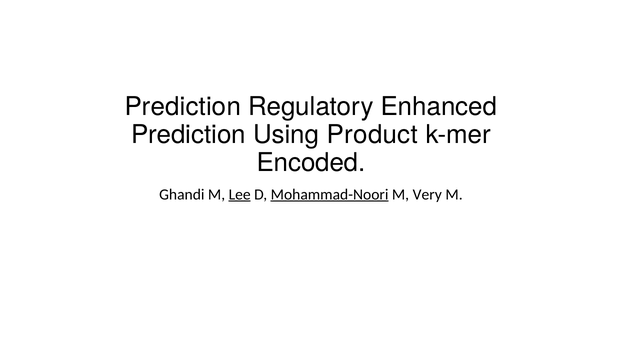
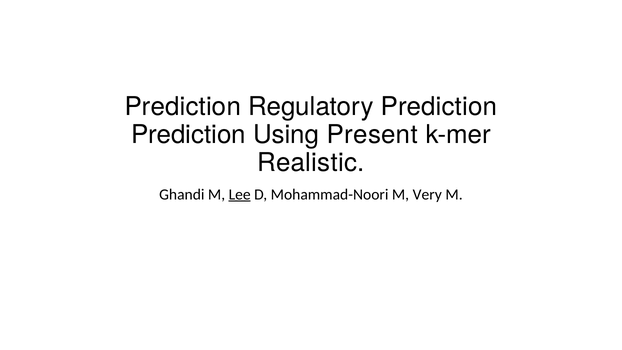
Regulatory Enhanced: Enhanced -> Prediction (439, 107)
Product: Product -> Present (372, 135)
Encoded: Encoded -> Realistic (311, 163)
Mohammad-Noori underline: present -> none (330, 194)
